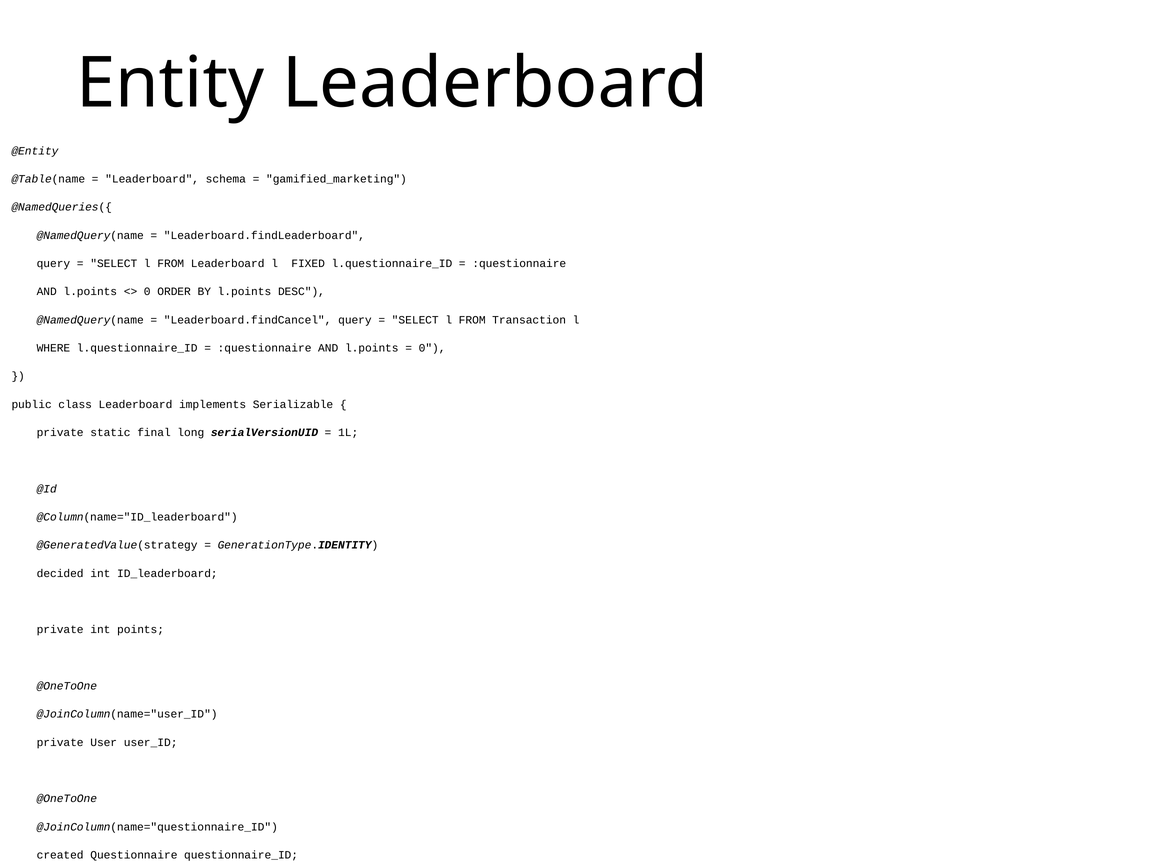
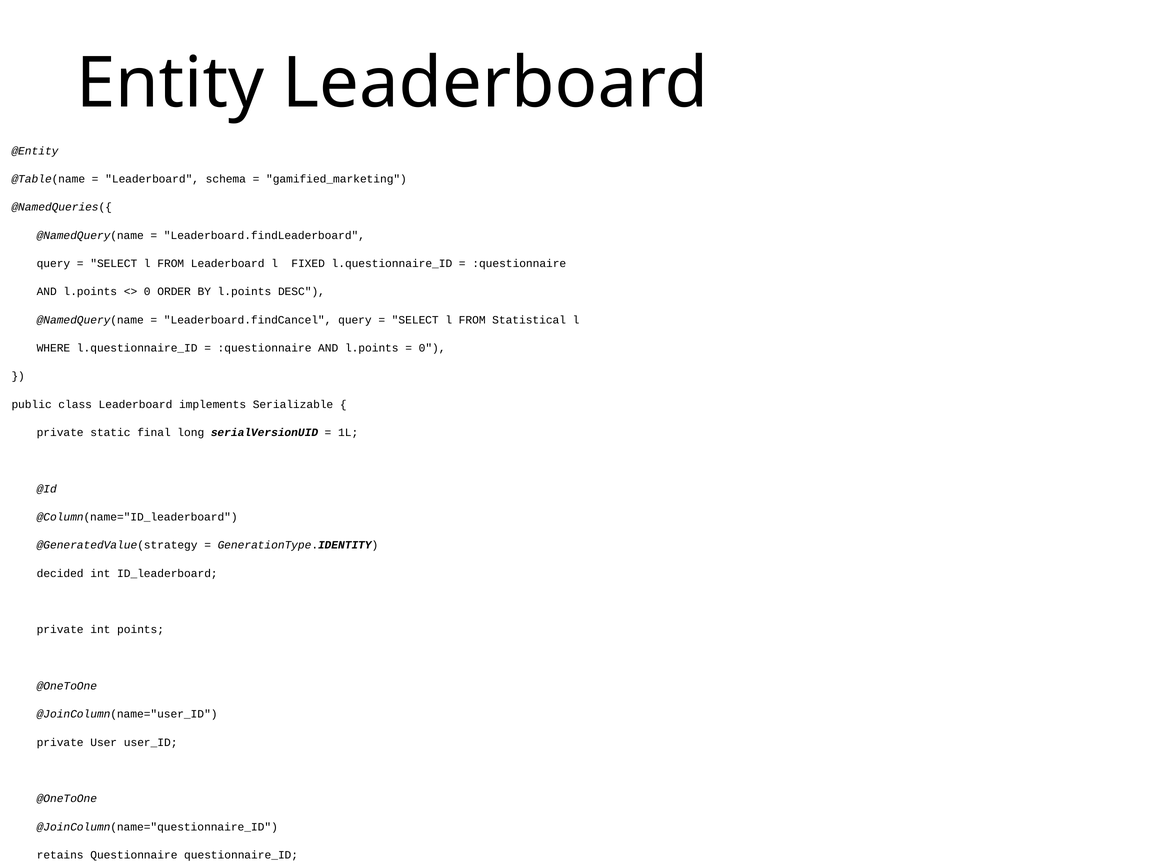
Transaction: Transaction -> Statistical (529, 320)
created: created -> retains (60, 855)
